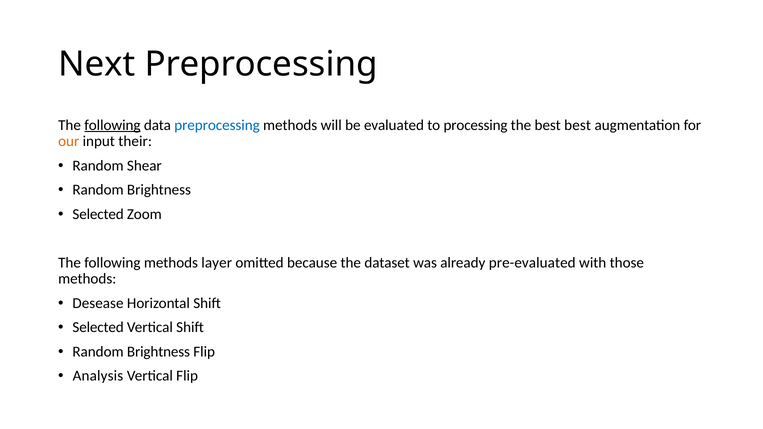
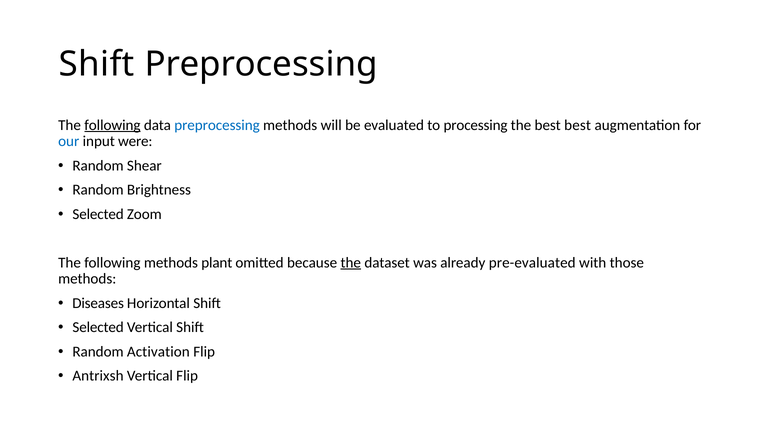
Next: Next -> Shift (97, 64)
our colour: orange -> blue (69, 141)
their: their -> were (135, 141)
layer: layer -> plant (217, 263)
the underline: none -> present (351, 263)
Desease: Desease -> Diseases (98, 303)
Brightness: Brightness -> Activation (158, 352)
Analysis: Analysis -> Antrixsh (98, 376)
